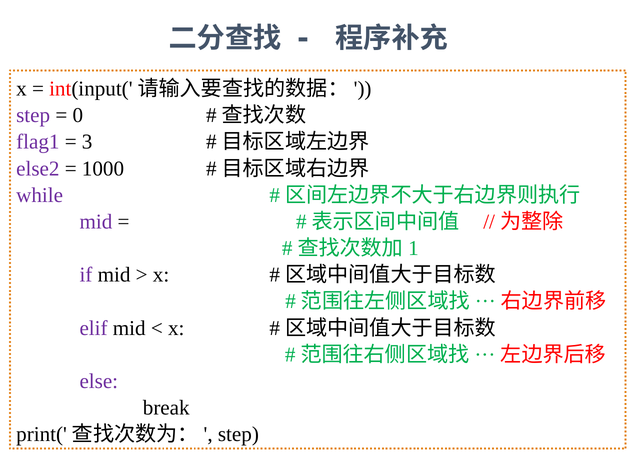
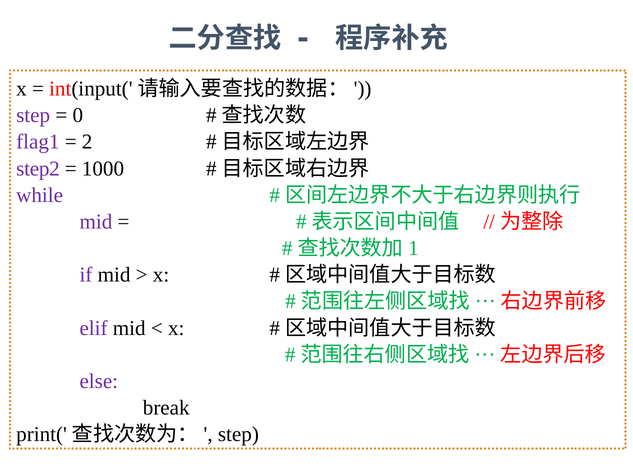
3: 3 -> 2 (87, 142)
else2: else2 -> step2 (38, 169)
